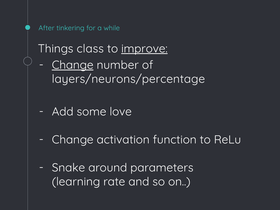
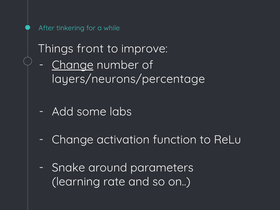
class: class -> front (90, 49)
improve underline: present -> none (144, 49)
love: love -> labs (121, 112)
